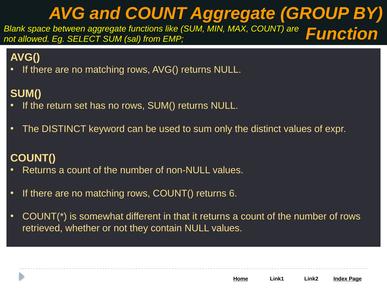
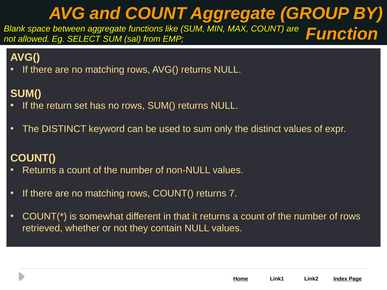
6: 6 -> 7 (233, 194)
